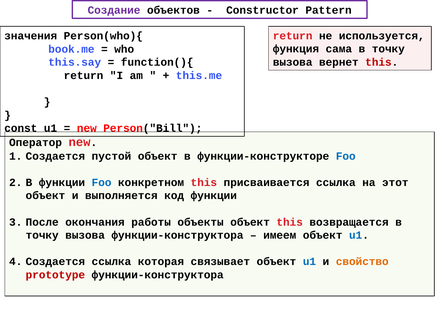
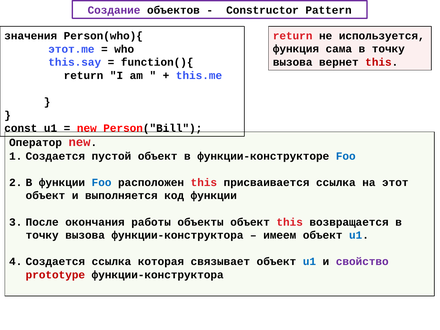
book.me: book.me -> этот.me (71, 49)
конкретном: конкретном -> расположен (151, 182)
свойство colour: orange -> purple (362, 262)
